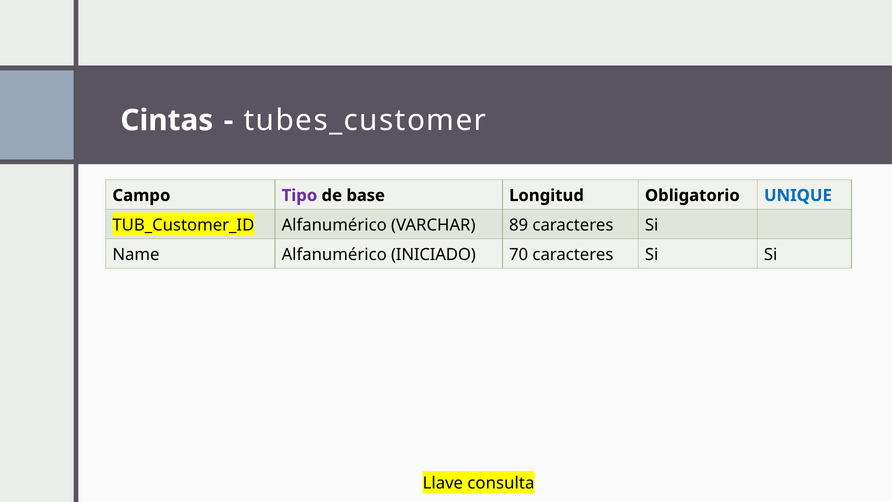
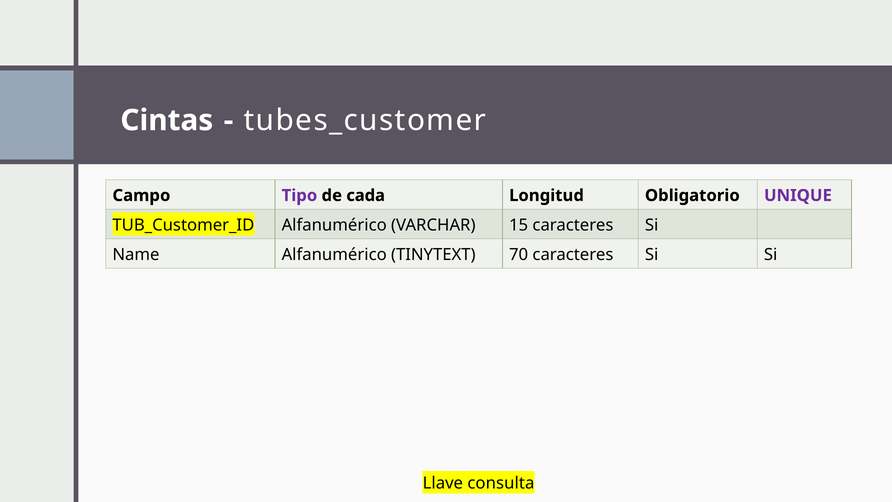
base: base -> cada (366, 195)
UNIQUE colour: blue -> purple (798, 195)
89: 89 -> 15 (519, 225)
INICIADO: INICIADO -> TINYTEXT (433, 254)
